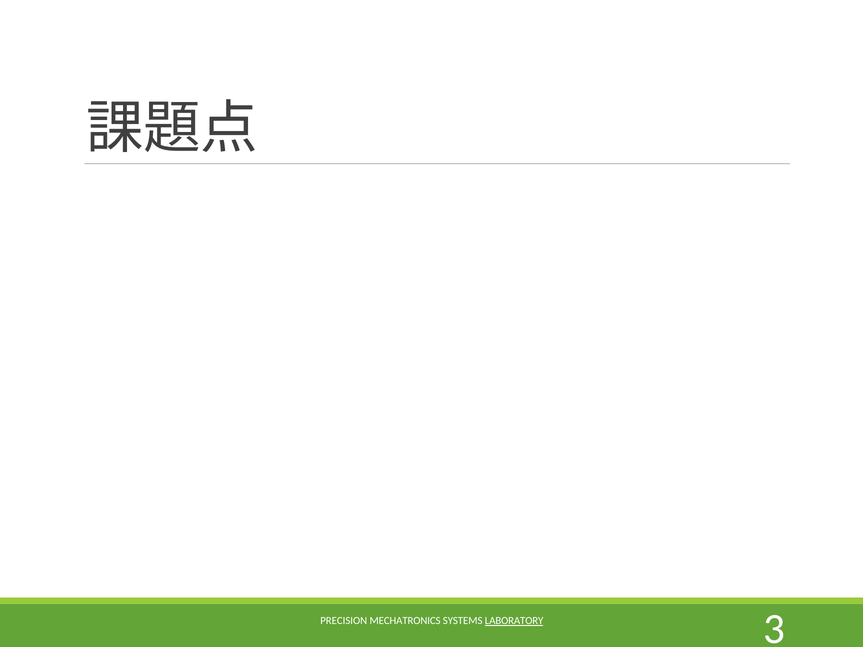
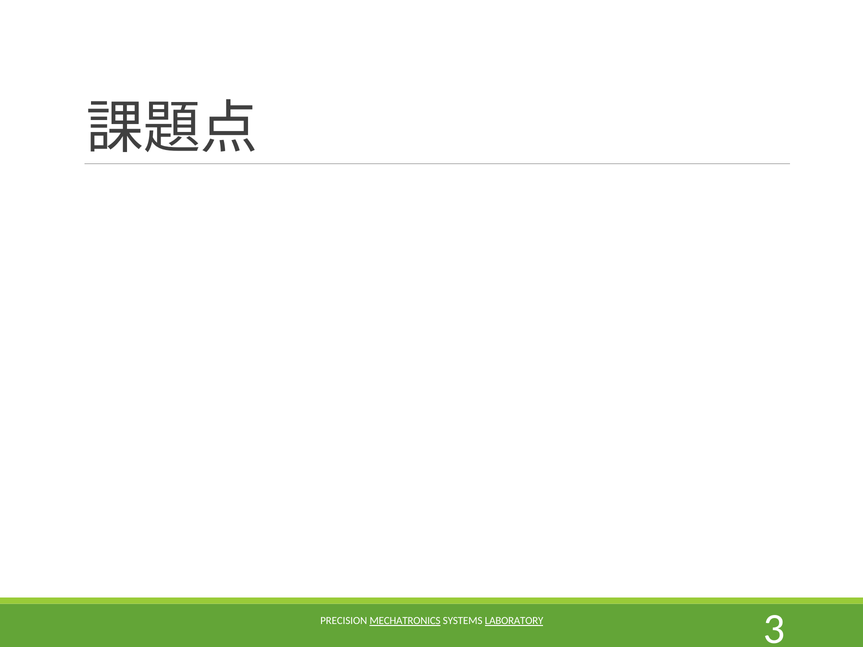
MECHATRONICS underline: none -> present (405, 621)
